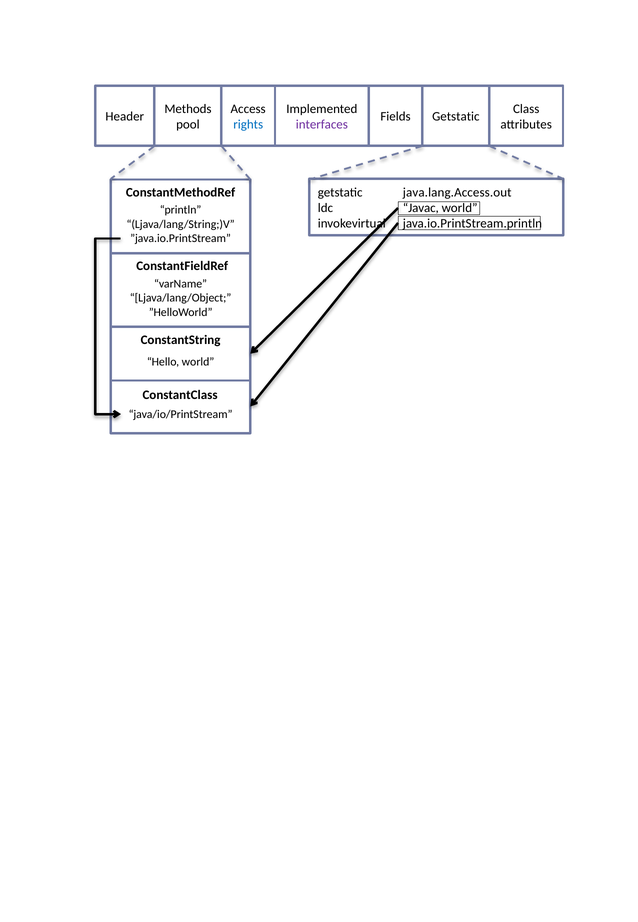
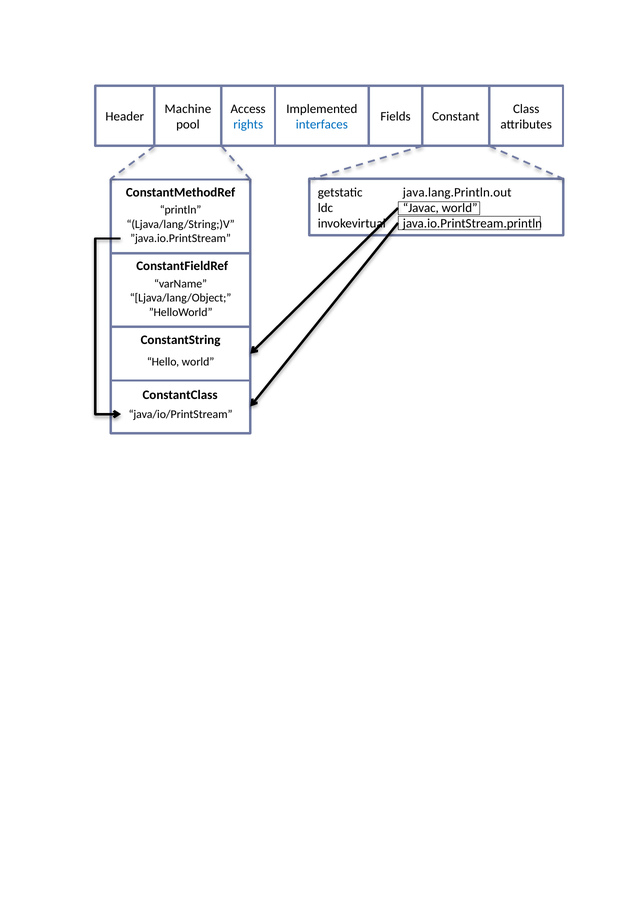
Methods: Methods -> Machine (188, 109)
Fields Getstatic: Getstatic -> Constant (456, 117)
interfaces colour: purple -> blue (322, 124)
java.lang.Access.out: java.lang.Access.out -> java.lang.Println.out (457, 192)
